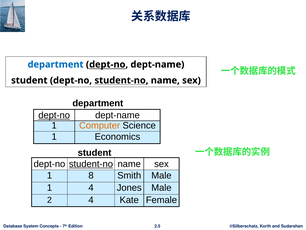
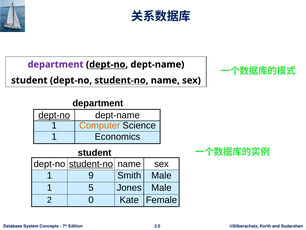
department colour: blue -> purple (56, 64)
8: 8 -> 9 (91, 175)
1 4: 4 -> 5 (91, 187)
2 4: 4 -> 0 (91, 199)
